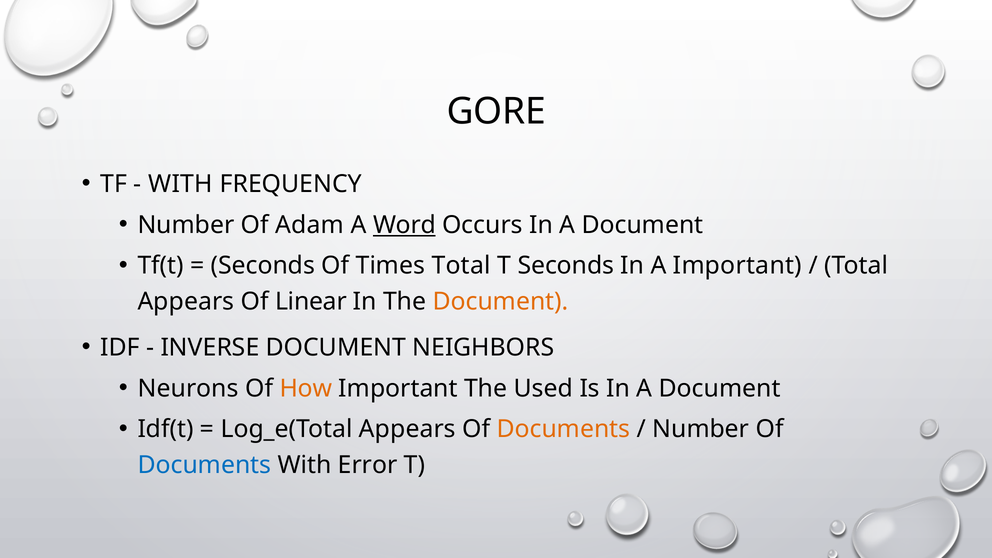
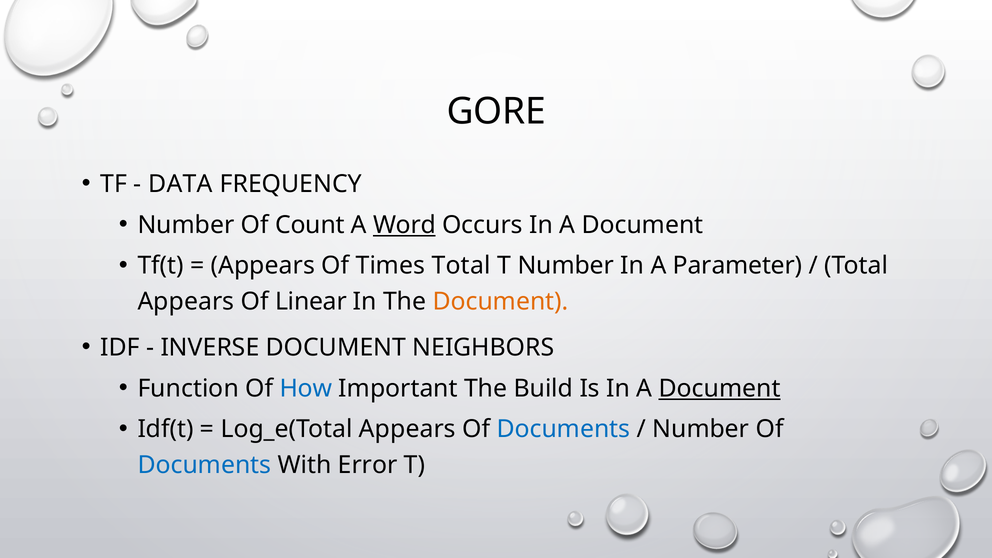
WITH: WITH -> DATA (181, 184)
Adam: Adam -> Count (310, 225)
Seconds: Seconds -> Appears (263, 266)
T Seconds: Seconds -> Number (566, 266)
A Important: Important -> Parameter (738, 266)
Neurons: Neurons -> Function (188, 388)
How colour: orange -> blue (306, 388)
Used: Used -> Build (543, 388)
Document underline: none -> present (720, 388)
Documents colour: orange -> blue (563, 429)
